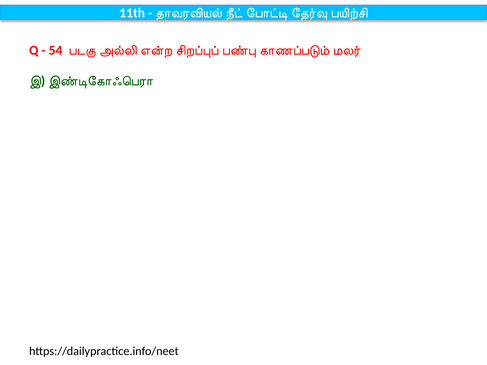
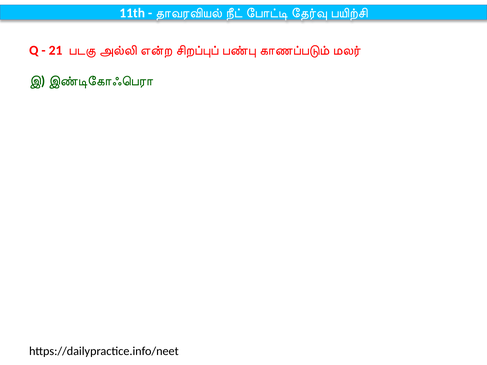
54: 54 -> 21 (56, 50)
